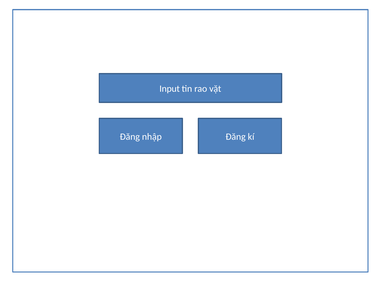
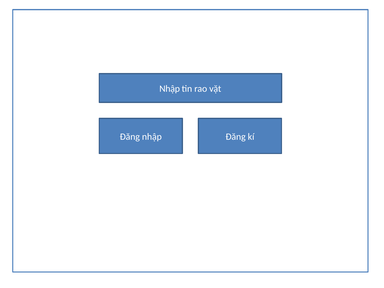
Input: Input -> Nhập (170, 89)
